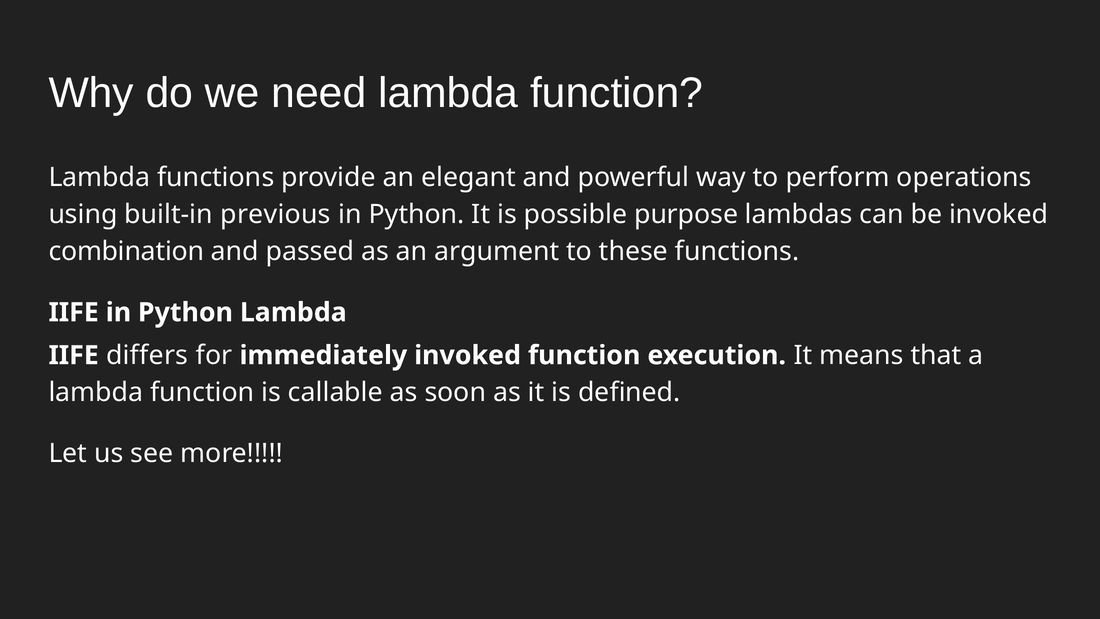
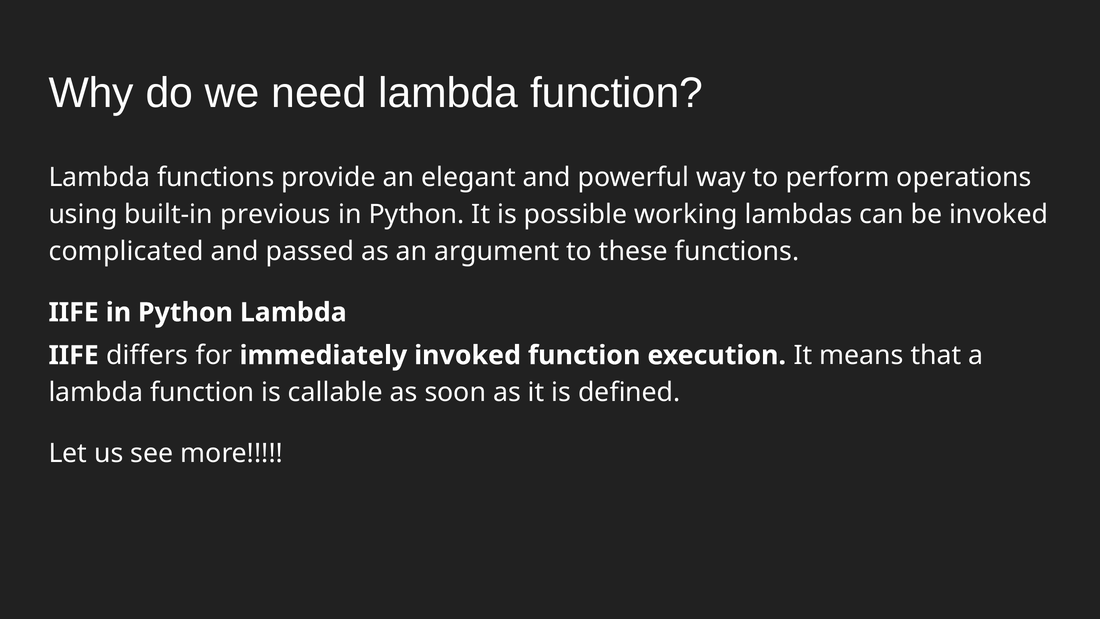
purpose: purpose -> working (686, 214)
combination: combination -> complicated (126, 251)
